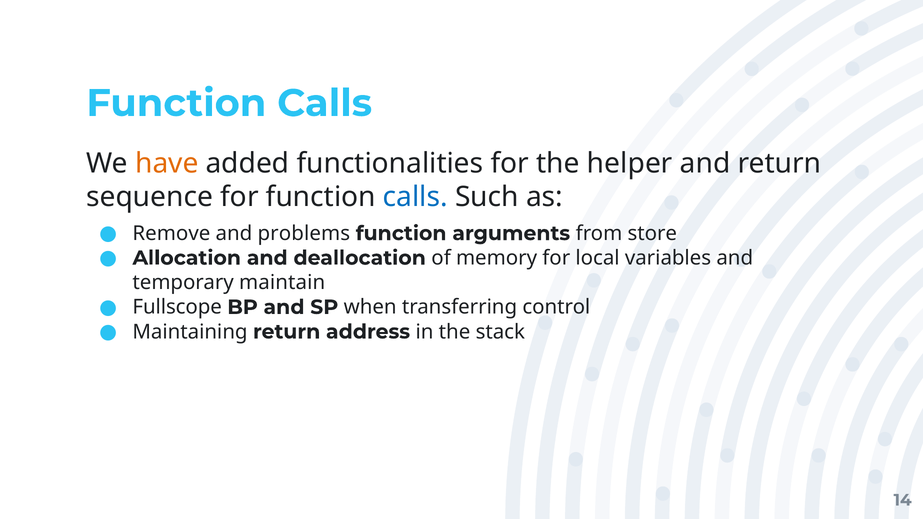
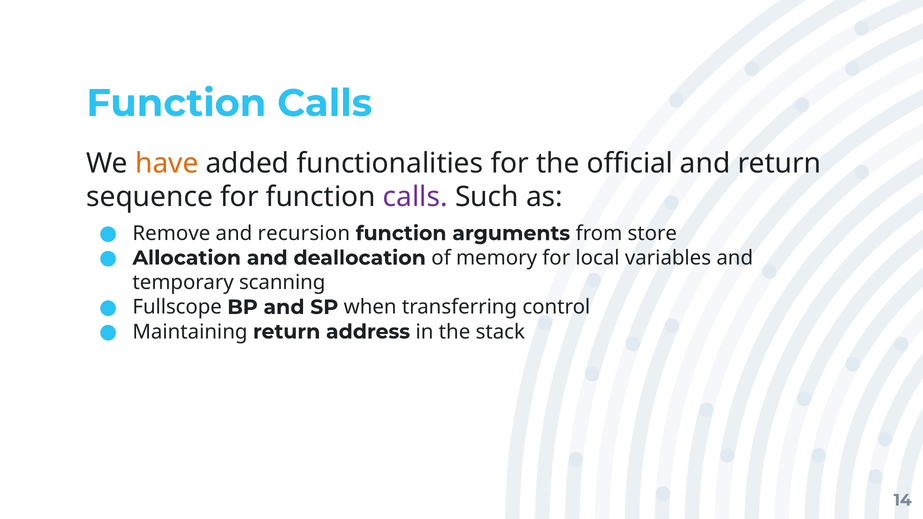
helper: helper -> official (630, 163)
calls colour: blue -> purple (415, 197)
problems: problems -> recursion (304, 233)
maintain: maintain -> scanning (282, 283)
